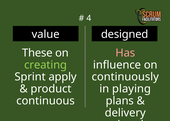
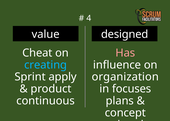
These: These -> Cheat (37, 53)
creating colour: light green -> light blue (46, 65)
continuously: continuously -> organization (125, 77)
playing: playing -> focuses (132, 89)
delivery: delivery -> concept (125, 113)
